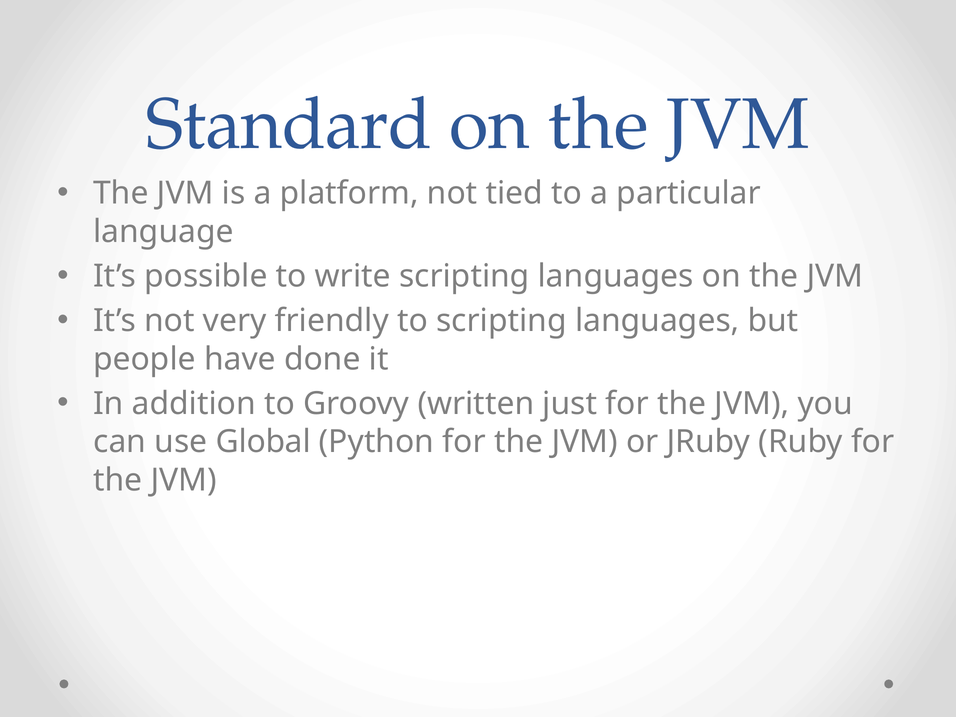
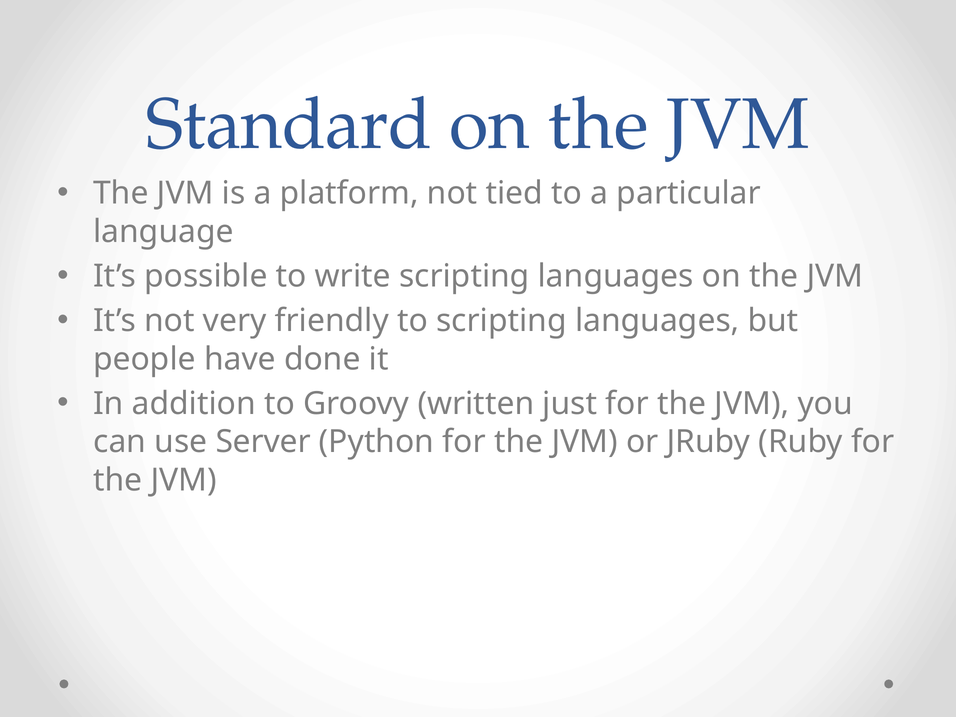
Global: Global -> Server (263, 442)
